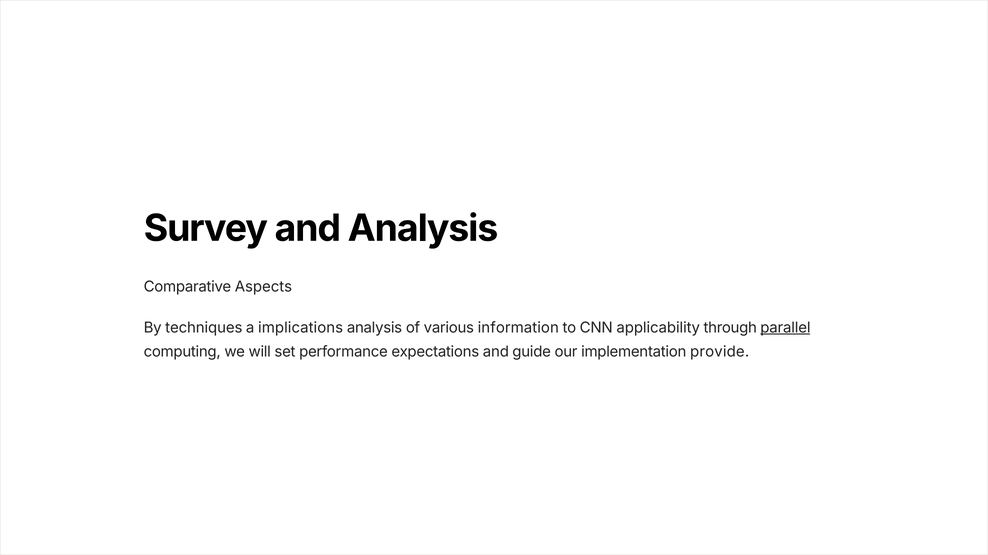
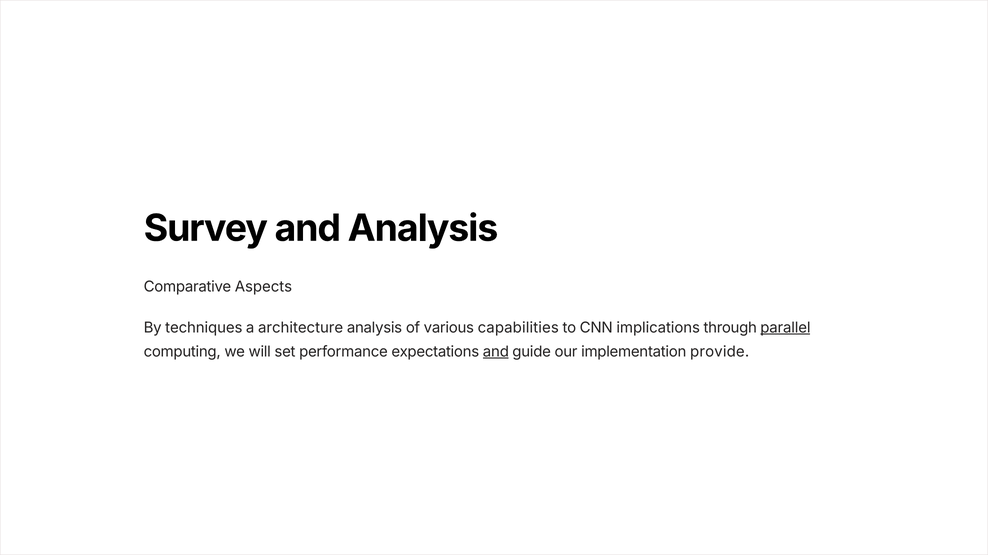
implications: implications -> architecture (301, 328)
information: information -> capabilities (518, 328)
applicability: applicability -> implications (658, 328)
and underline: none -> present (496, 352)
